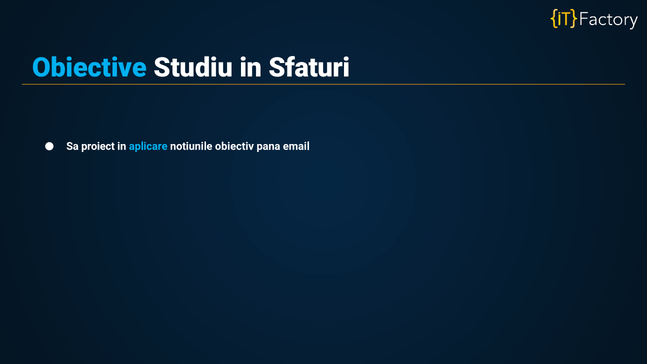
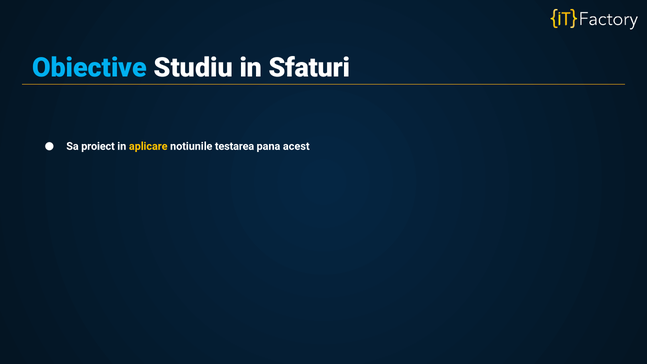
aplicare colour: light blue -> yellow (148, 146)
obiectiv: obiectiv -> testarea (235, 146)
email: email -> acest (296, 146)
